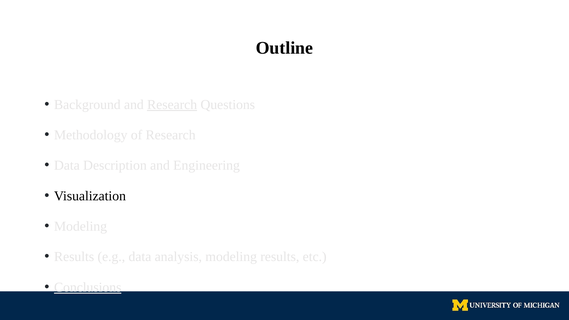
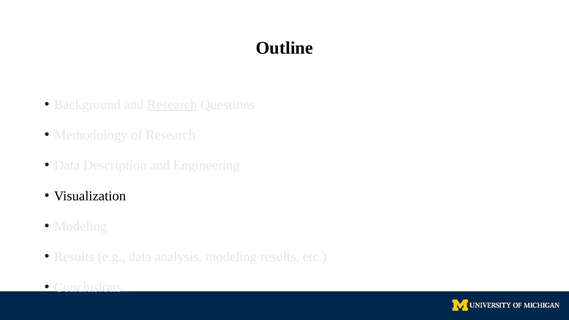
Conclusions underline: present -> none (88, 287)
